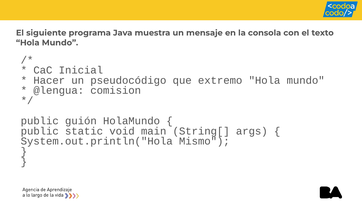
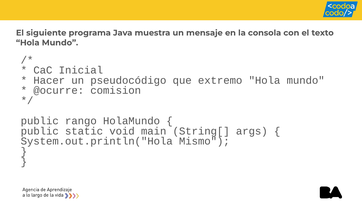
@lengua: @lengua -> @ocurre (59, 90)
guión: guión -> rango (81, 121)
